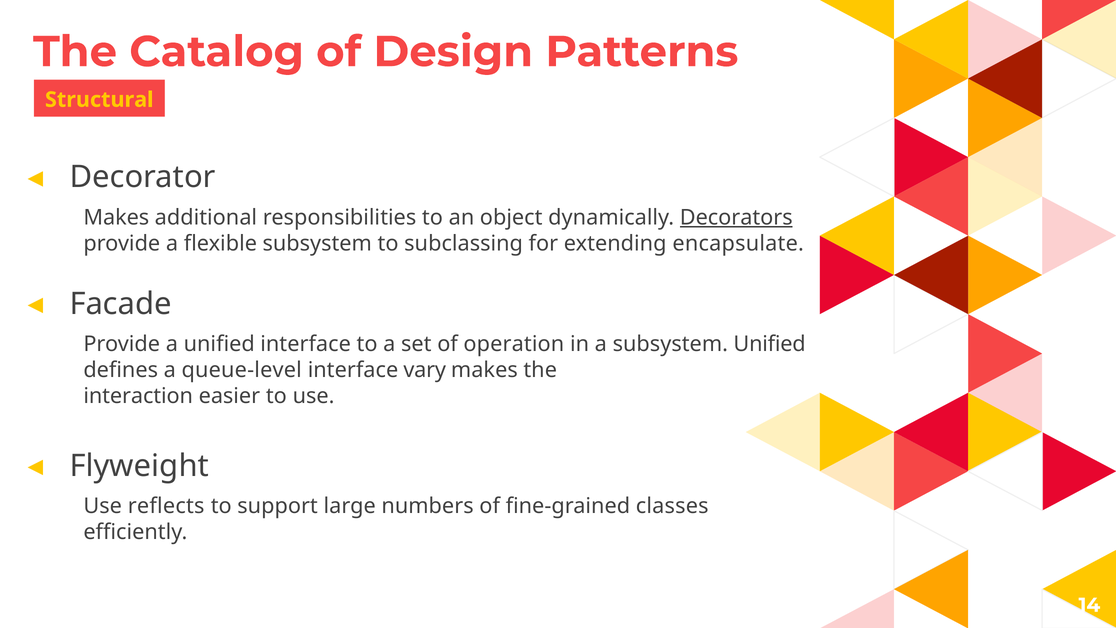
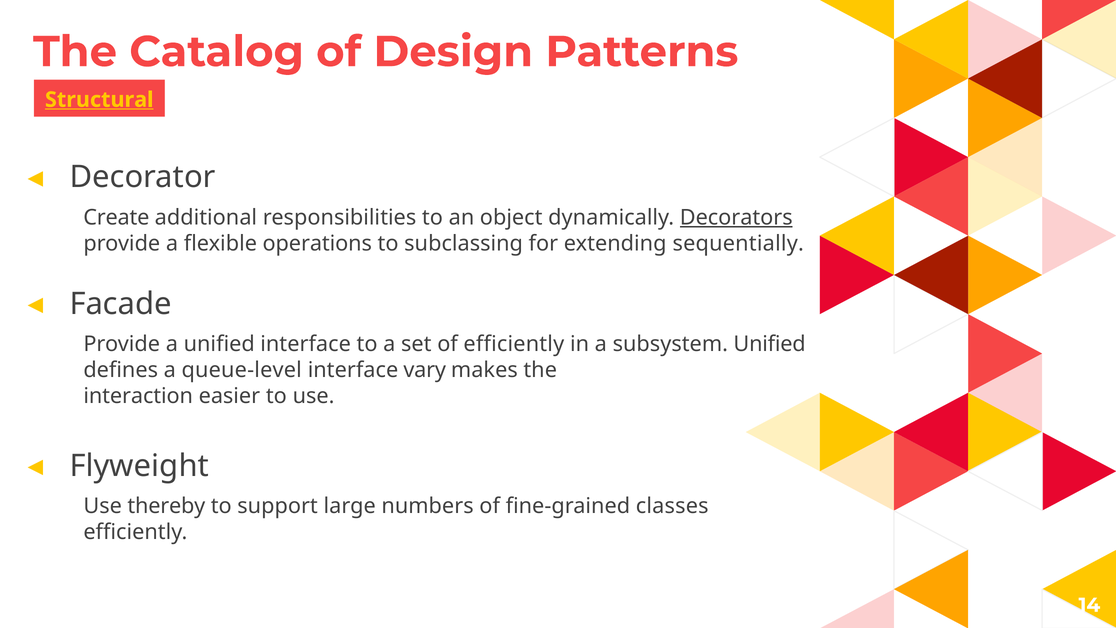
Structural underline: none -> present (99, 100)
Makes: Makes -> Create (116, 217)
flexible subsystem: subsystem -> operations (317, 243)
encapsulate: encapsulate -> sequentially (738, 243)
of operation: operation -> efficiently (514, 344)
reflects: reflects -> thereby (166, 506)
